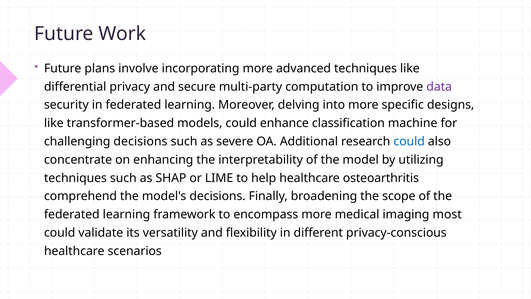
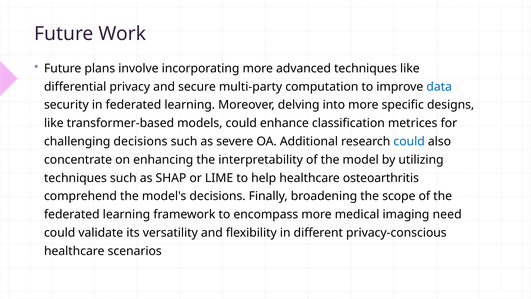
data colour: purple -> blue (439, 87)
machine: machine -> metrices (413, 123)
most: most -> need (447, 214)
